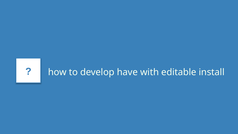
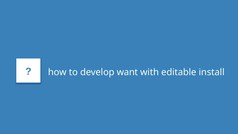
have: have -> want (127, 72)
